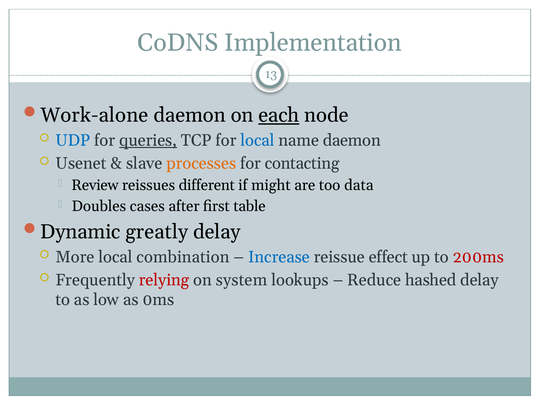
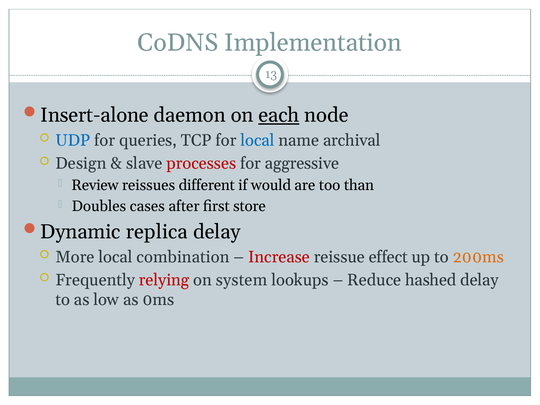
Work-alone: Work-alone -> Insert-alone (95, 115)
queries underline: present -> none (148, 140)
name daemon: daemon -> archival (352, 140)
Usenet: Usenet -> Design (81, 163)
processes colour: orange -> red (201, 163)
contacting: contacting -> aggressive (302, 163)
might: might -> would (271, 185)
data: data -> than (359, 185)
table: table -> store (250, 206)
greatly: greatly -> replica (157, 232)
Increase colour: blue -> red (279, 257)
200ms colour: red -> orange (478, 257)
